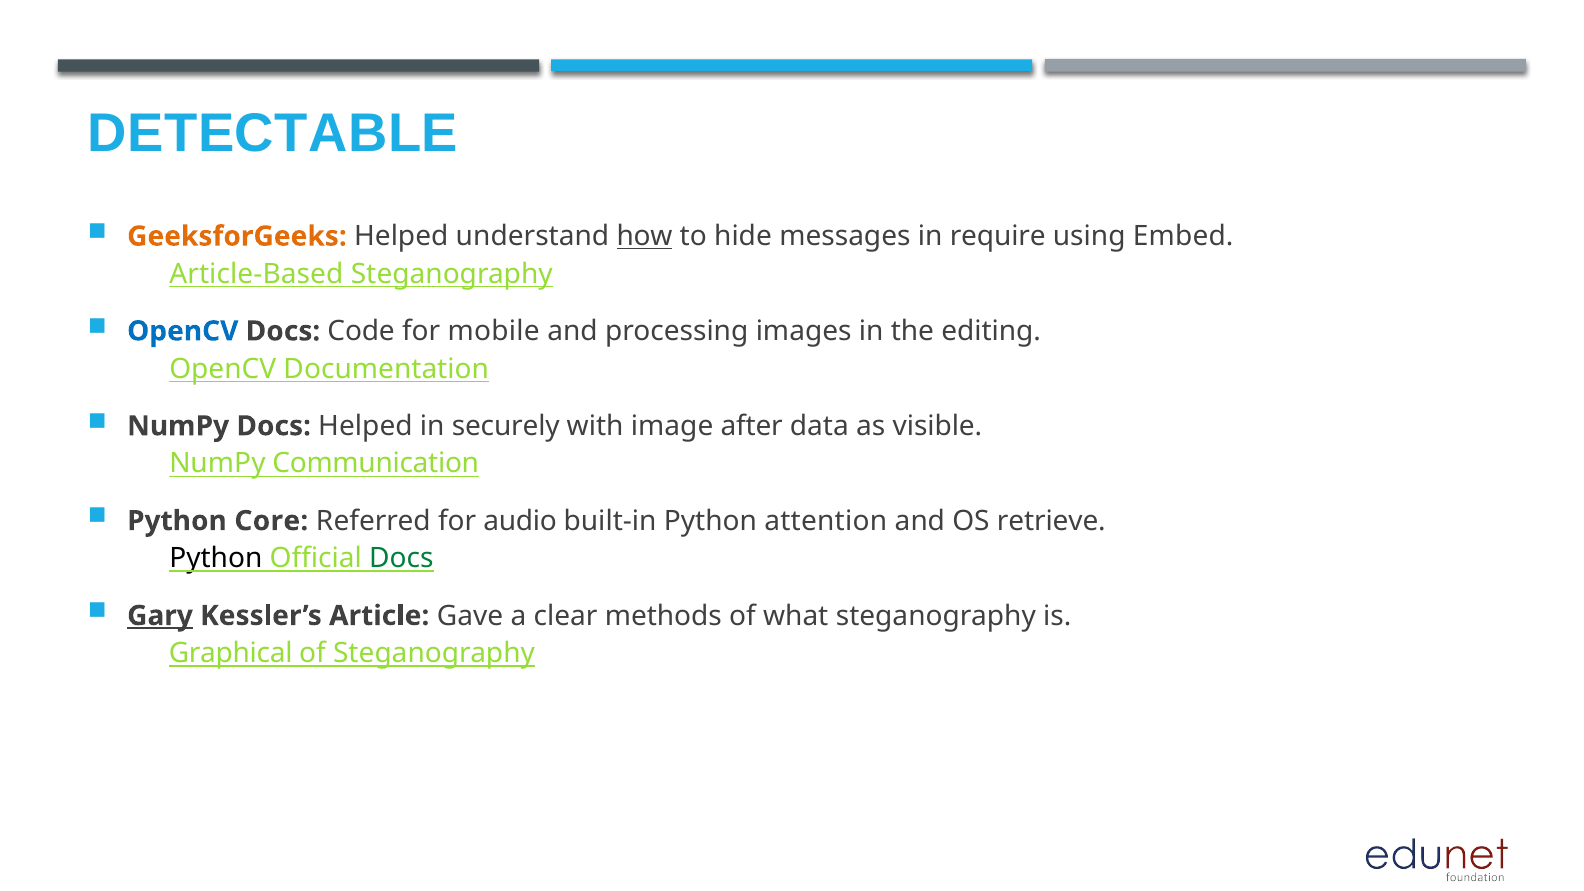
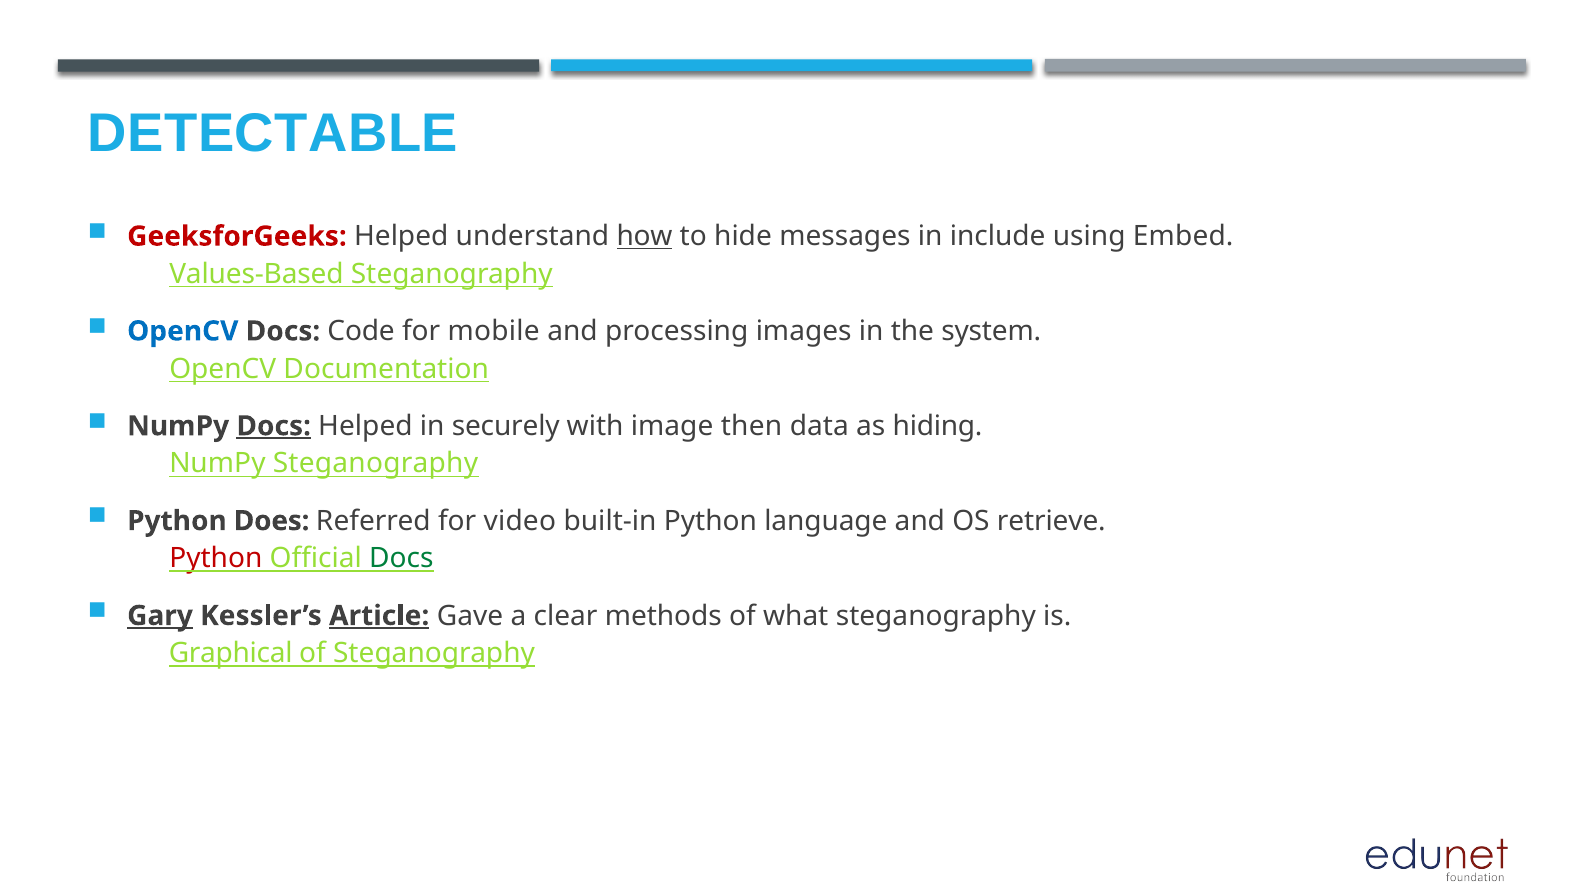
GeeksforGeeks colour: orange -> red (237, 236)
require: require -> include (998, 236)
Article-Based: Article-Based -> Values-Based (256, 274)
editing: editing -> system (991, 331)
Docs underline: none -> present (274, 426)
after: after -> then (751, 426)
visible: visible -> hiding (938, 426)
NumPy Communication: Communication -> Steganography (375, 464)
Core: Core -> Does (272, 521)
audio: audio -> video (520, 521)
attention: attention -> language (826, 521)
Python colour: black -> red (216, 558)
Article underline: none -> present (379, 616)
